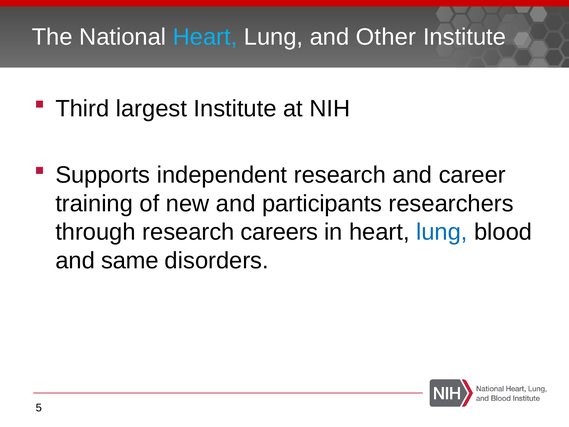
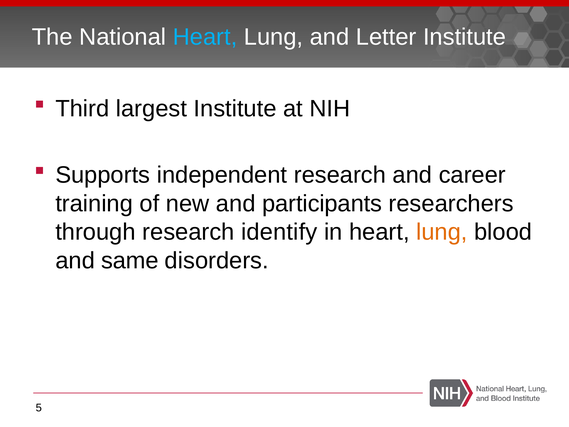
Other: Other -> Letter (386, 37)
careers: careers -> identify (279, 232)
lung colour: blue -> orange (442, 232)
